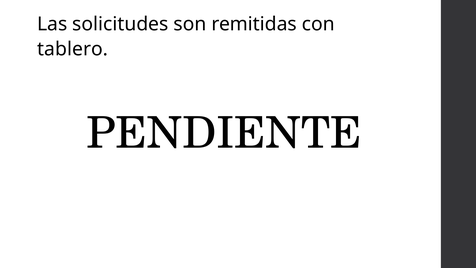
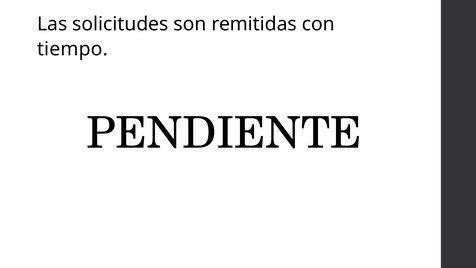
tablero: tablero -> tiempo (73, 49)
